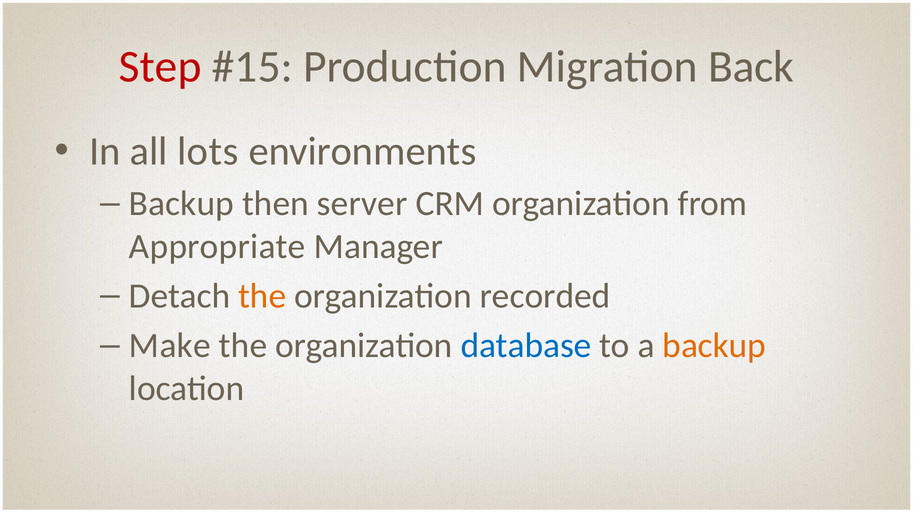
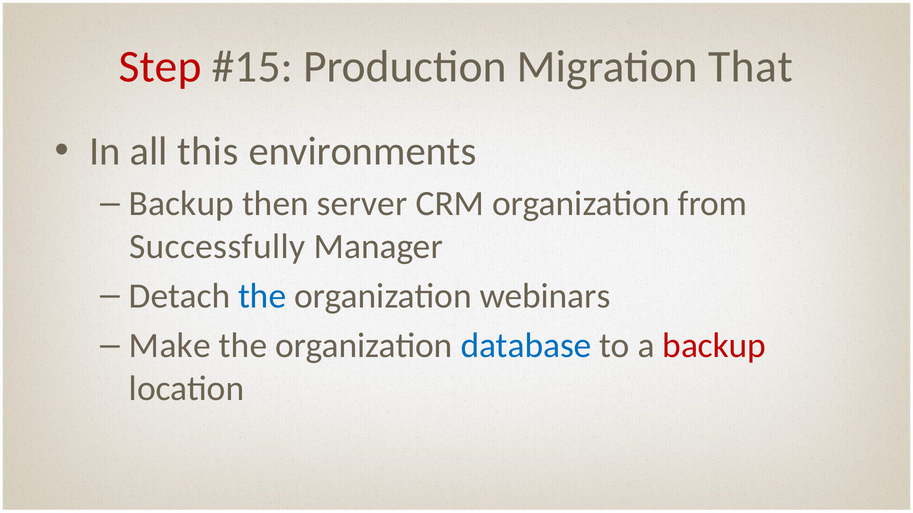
Back: Back -> That (751, 67)
lots: lots -> this (208, 152)
Appropriate: Appropriate -> Successfully (217, 247)
the colour: orange -> blue (262, 296)
recorded: recorded -> webinars (545, 296)
backup colour: orange -> red (714, 346)
